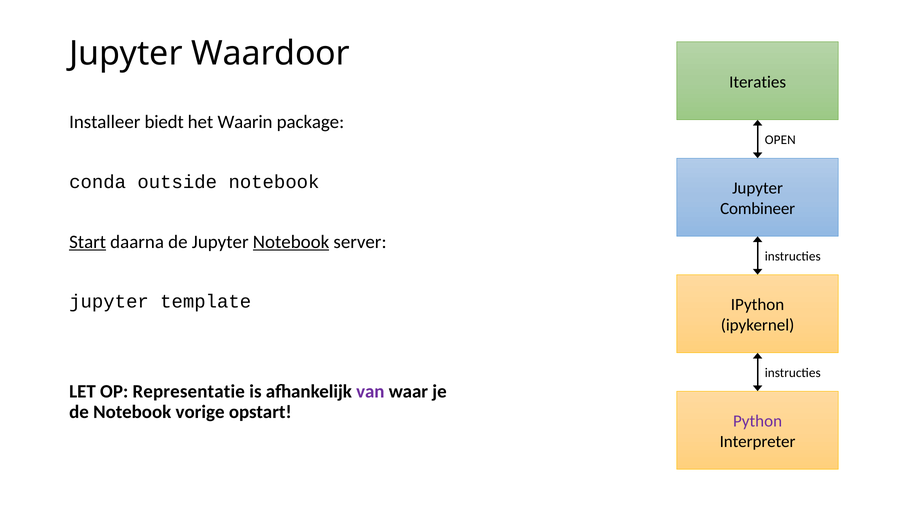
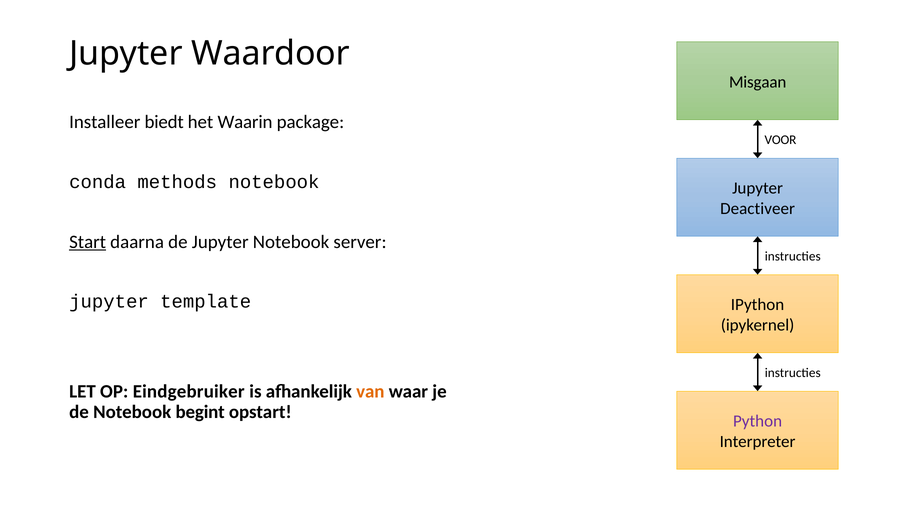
Iteraties: Iteraties -> Misgaan (758, 82)
OPEN: OPEN -> VOOR (780, 140)
outside: outside -> methods (177, 182)
Combineer: Combineer -> Deactiveer (758, 209)
Notebook underline: present -> none (291, 242)
Representatie: Representatie -> Eindgebruiker (189, 391)
van colour: purple -> orange (370, 391)
vorige: vorige -> begint (200, 412)
